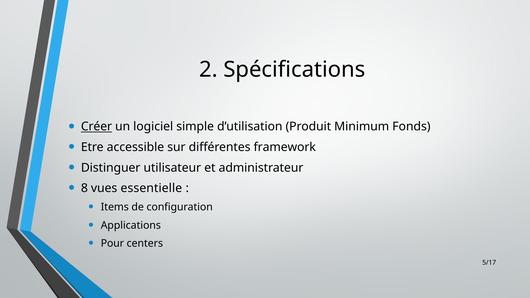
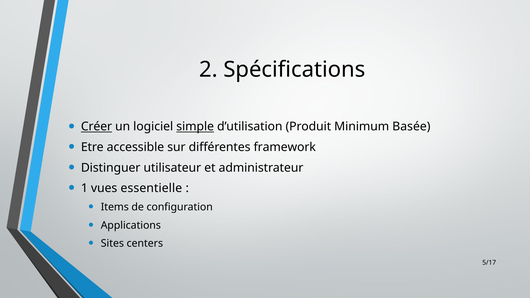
simple underline: none -> present (195, 127)
Fonds: Fonds -> Basée (411, 127)
8: 8 -> 1 (84, 188)
Pour: Pour -> Sites (112, 244)
